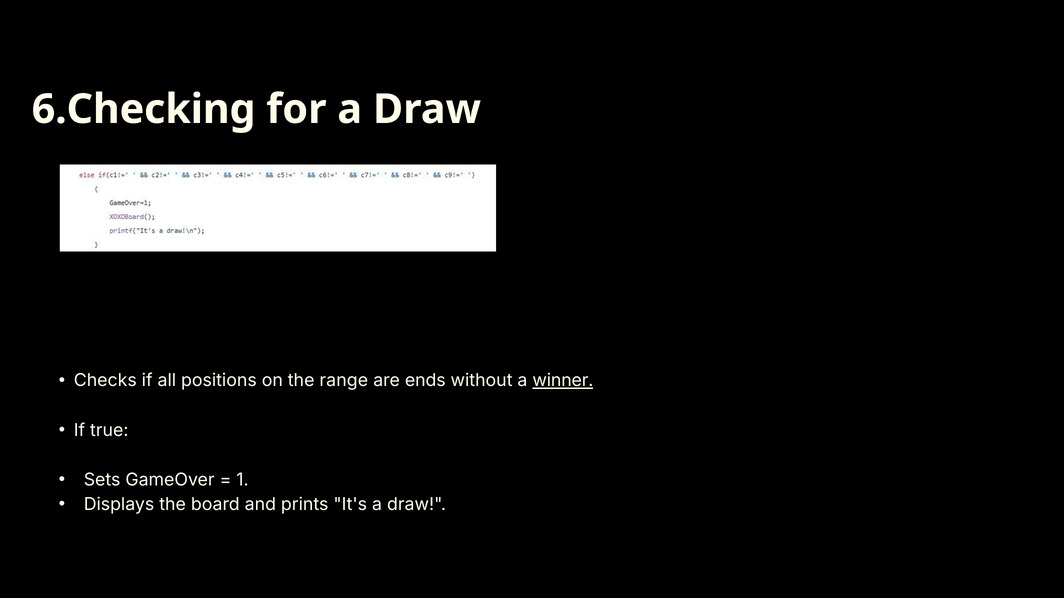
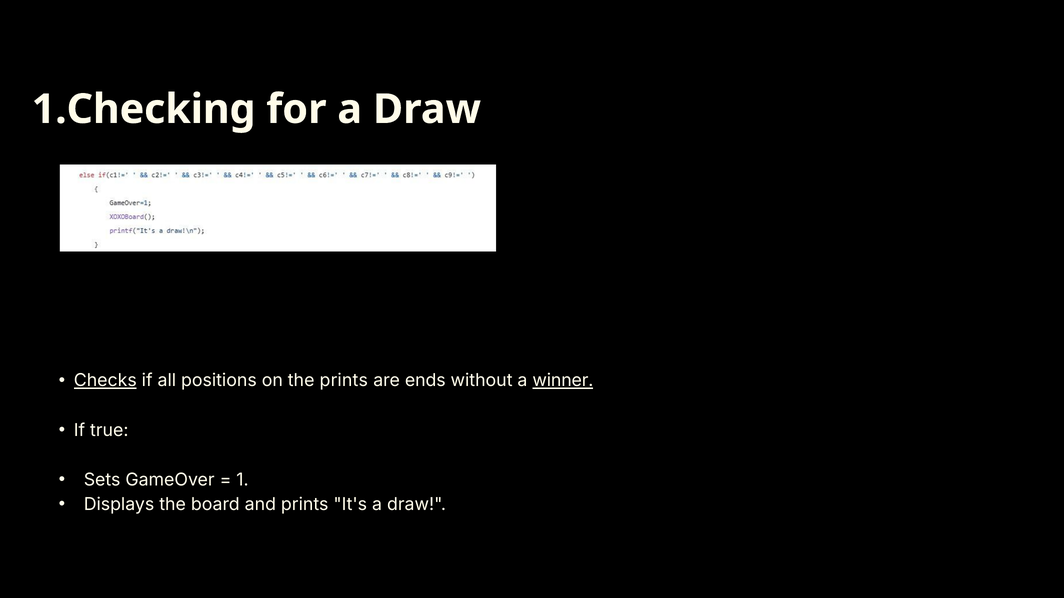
6.Checking: 6.Checking -> 1.Checking (144, 109)
Checks underline: none -> present (105, 381)
the range: range -> prints (344, 381)
